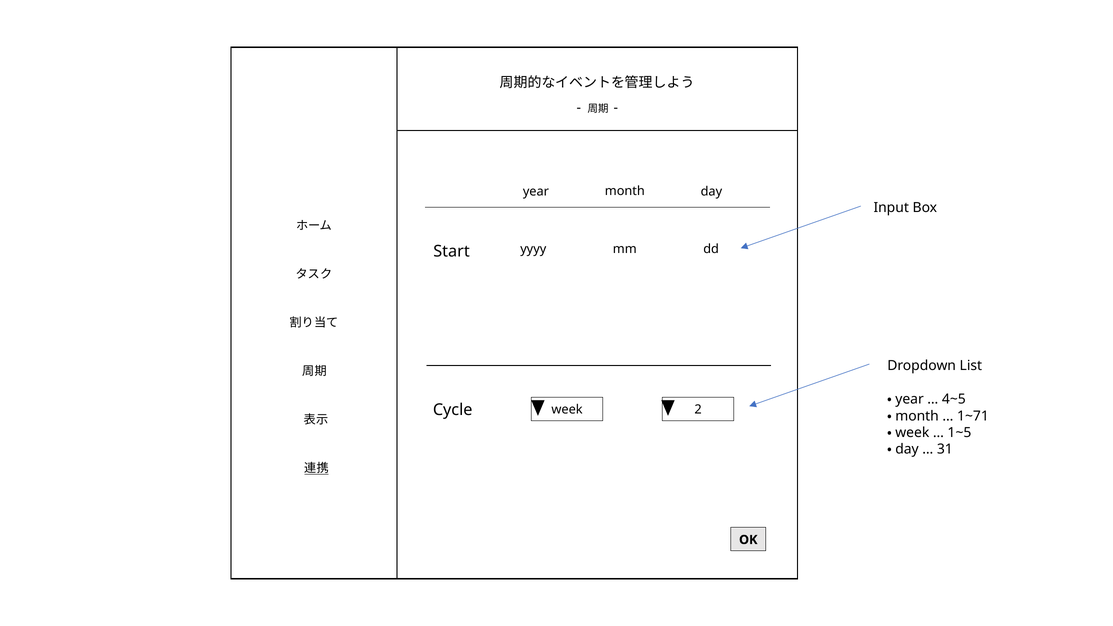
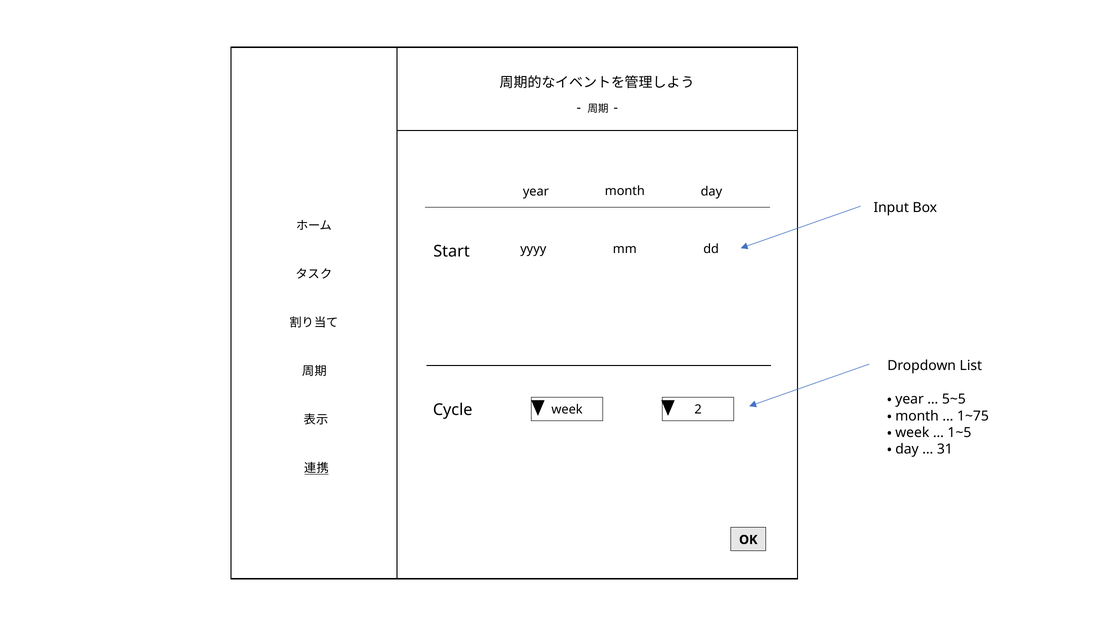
4~5: 4~5 -> 5~5 (954, 399)
1~71: 1~71 -> 1~75 (973, 416)
